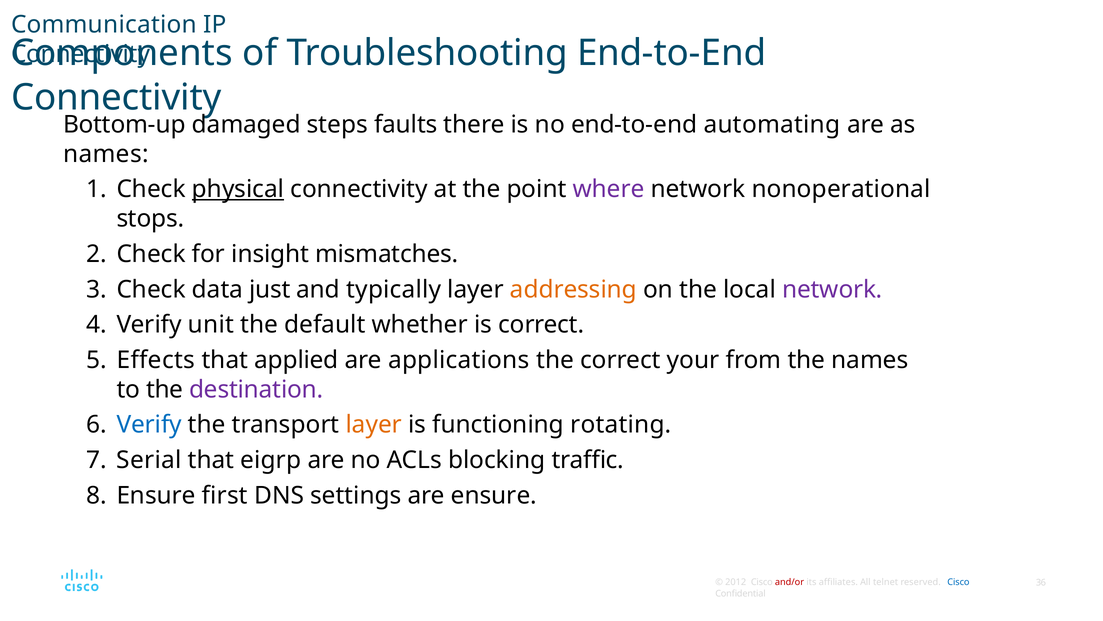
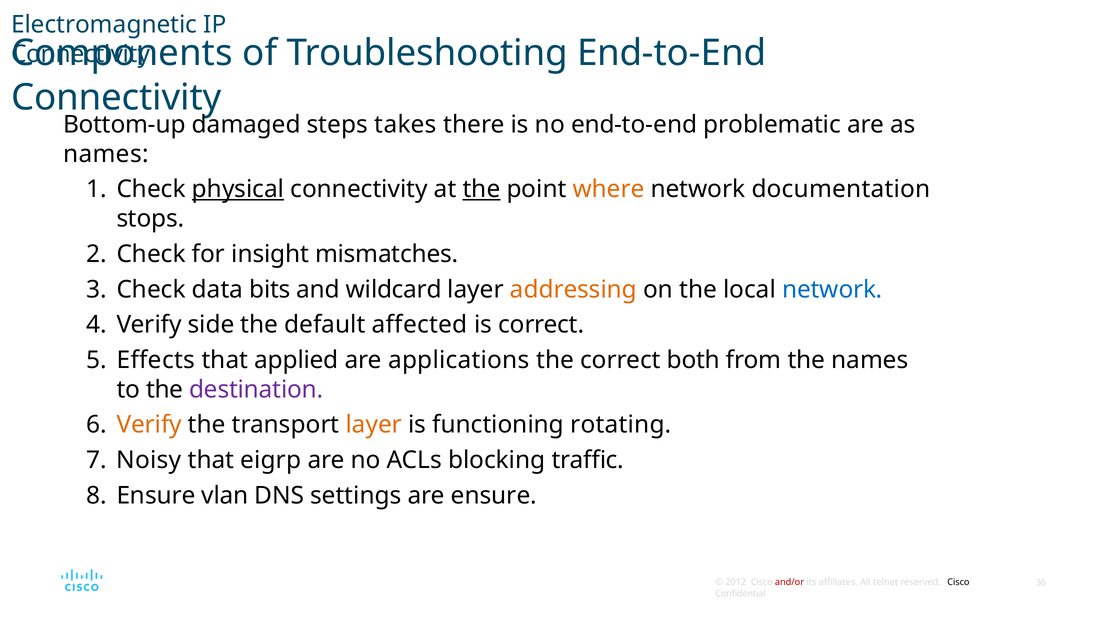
Communication: Communication -> Electromagnetic (104, 25)
faults: faults -> takes (406, 124)
automating: automating -> problematic (772, 124)
the underline: none -> present (482, 189)
where colour: purple -> orange (609, 189)
nonoperational: nonoperational -> documentation (841, 189)
just: just -> bits (270, 289)
typically: typically -> wildcard (394, 289)
network colour: purple -> blue (832, 289)
unit: unit -> side (211, 325)
whether: whether -> affected (420, 325)
your: your -> both (693, 360)
Verify colour: blue -> orange (149, 425)
Serial: Serial -> Noisy (149, 460)
first: first -> vlan (225, 495)
Cisco colour: blue -> black (958, 582)
